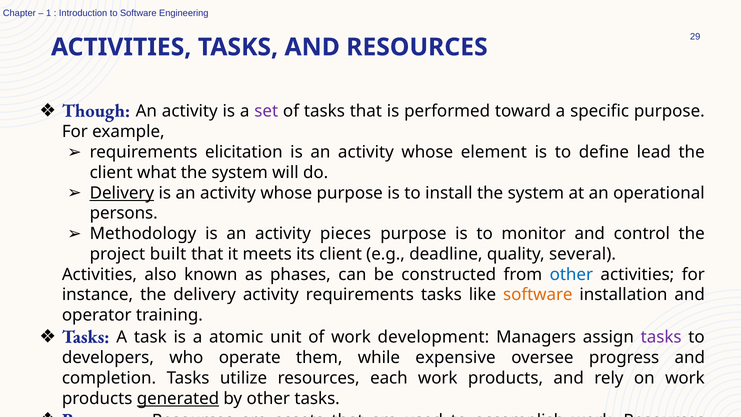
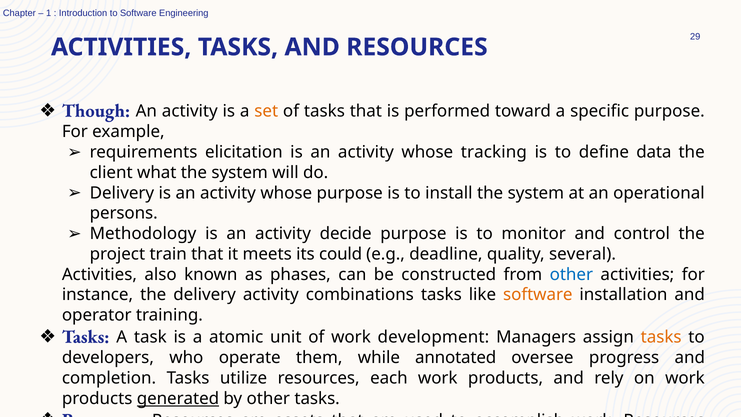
set colour: purple -> orange (266, 111)
element: element -> tracking (494, 152)
lead: lead -> data (654, 152)
Delivery underline: present -> none (122, 193)
pieces: pieces -> decide (346, 234)
built: built -> train (168, 254)
its client: client -> could (341, 254)
activity requirements: requirements -> combinations (360, 295)
tasks colour: purple -> orange (661, 337)
expensive: expensive -> annotated (456, 358)
